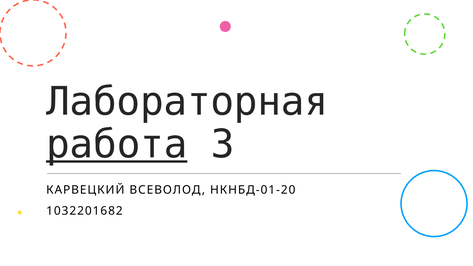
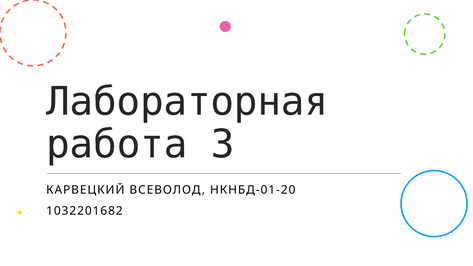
работа underline: present -> none (117, 144)
